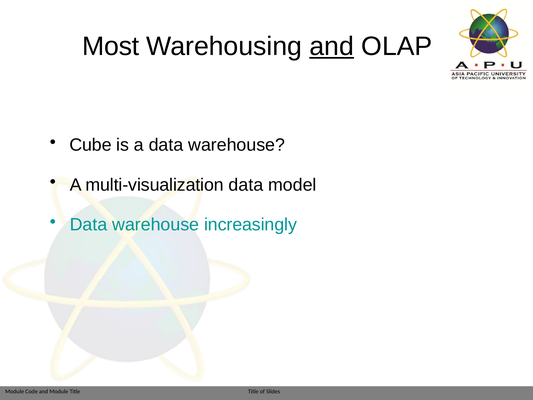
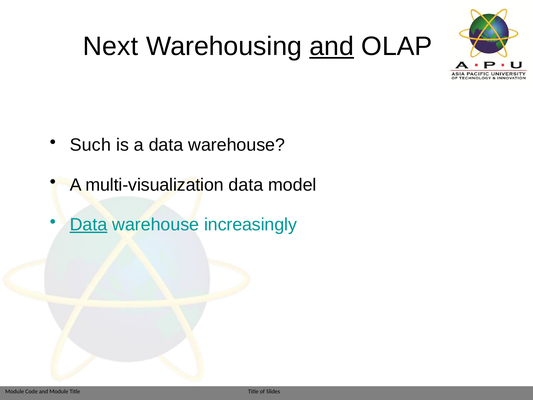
Most: Most -> Next (111, 46)
Cube: Cube -> Such (90, 145)
Data underline: none -> present (89, 225)
